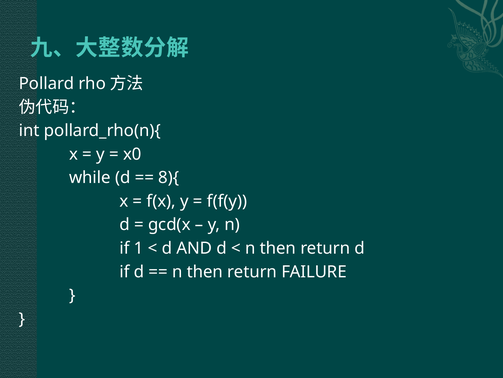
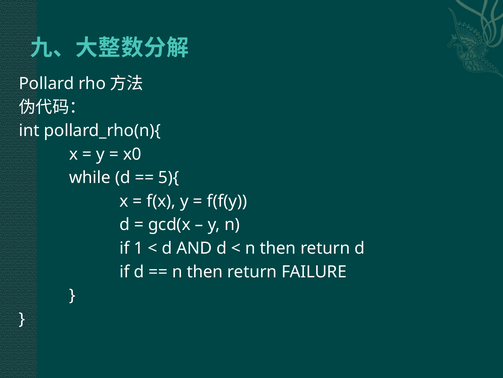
8){: 8){ -> 5){ (169, 177)
